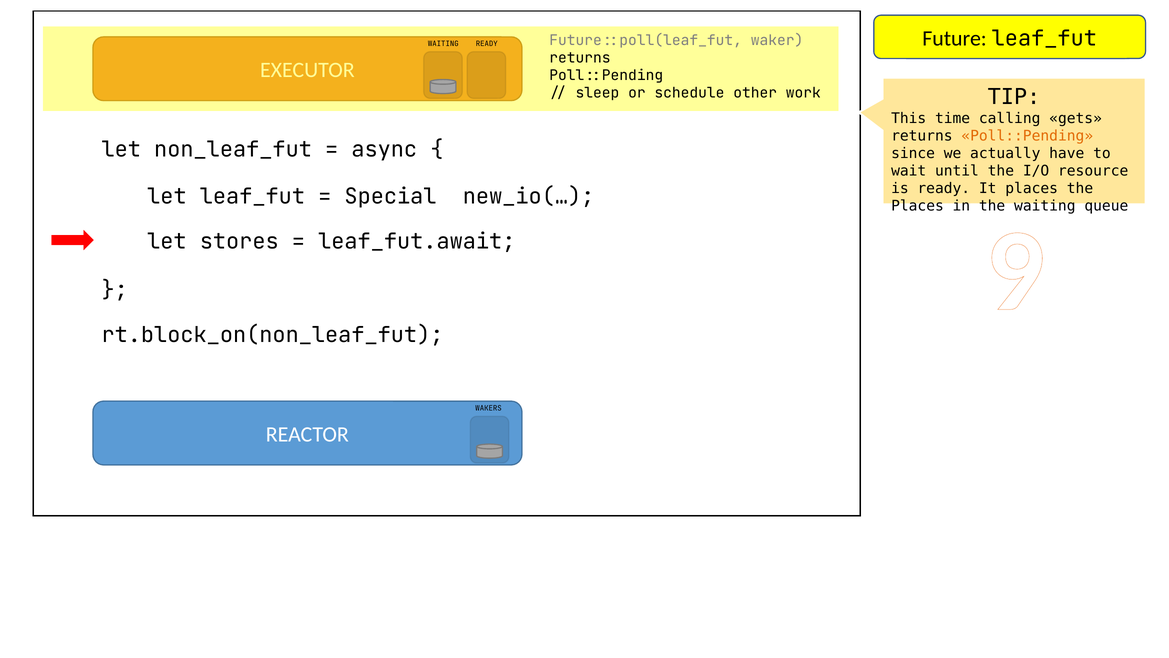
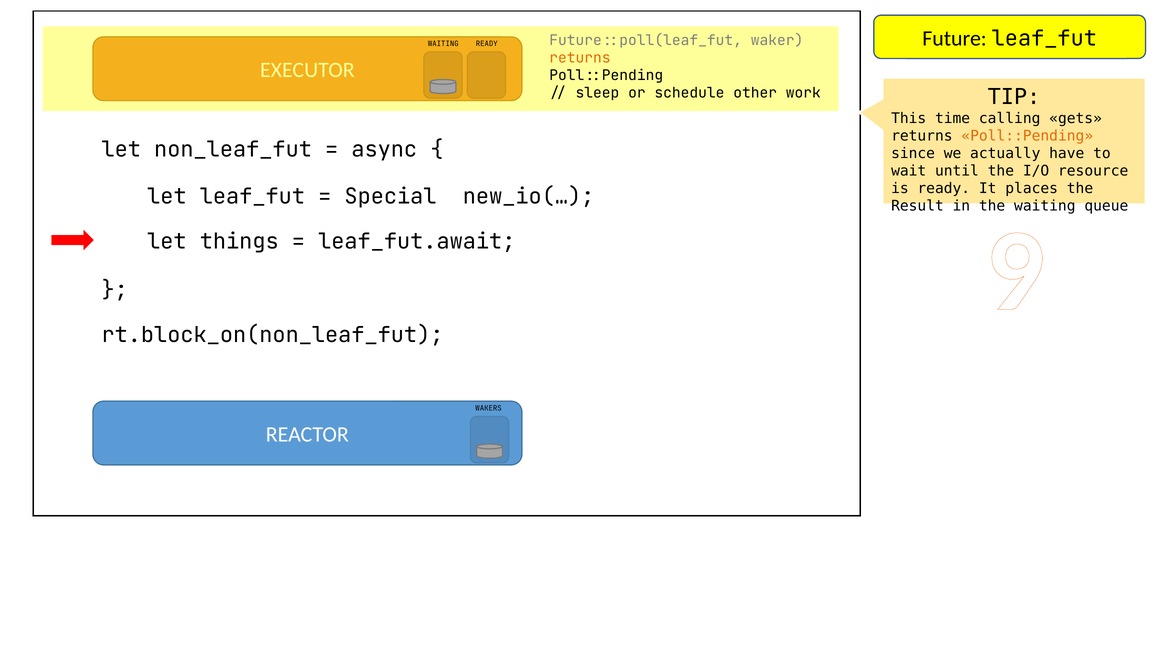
returns colour: black -> orange (580, 58)
Places: Places -> Result (917, 206)
stores: stores -> things (239, 241)
